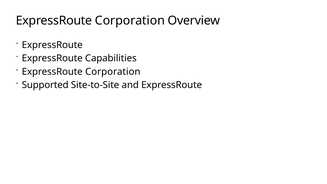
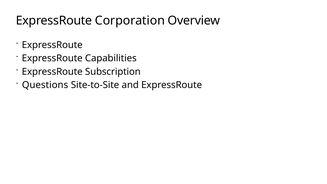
Corporation: Corporation -> Subscription (113, 72)
Supported: Supported -> Questions (45, 85)
